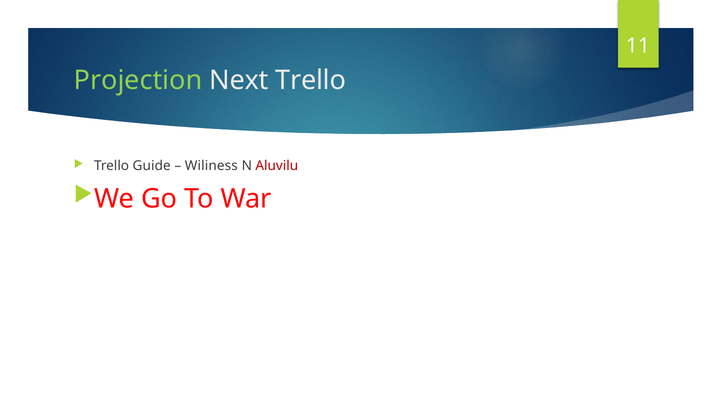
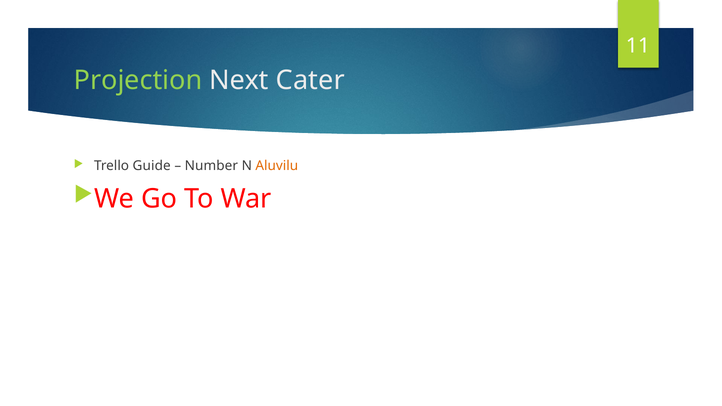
Next Trello: Trello -> Cater (310, 80)
Wiliness: Wiliness -> Number (211, 166)
Aluvilu colour: red -> orange (277, 166)
